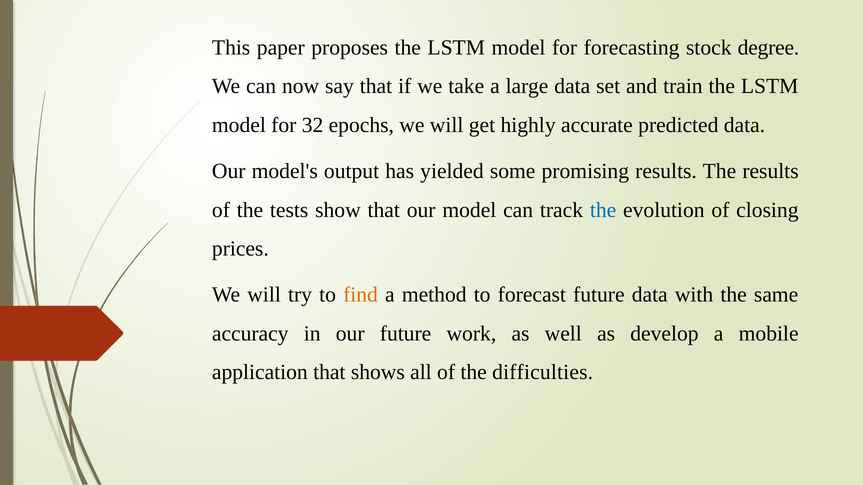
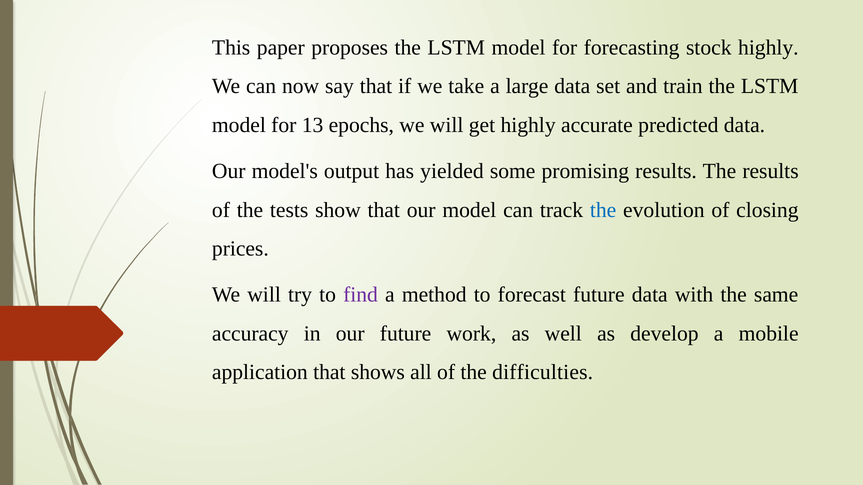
stock degree: degree -> highly (768, 48)
32: 32 -> 13 (313, 125)
find colour: orange -> purple (361, 295)
